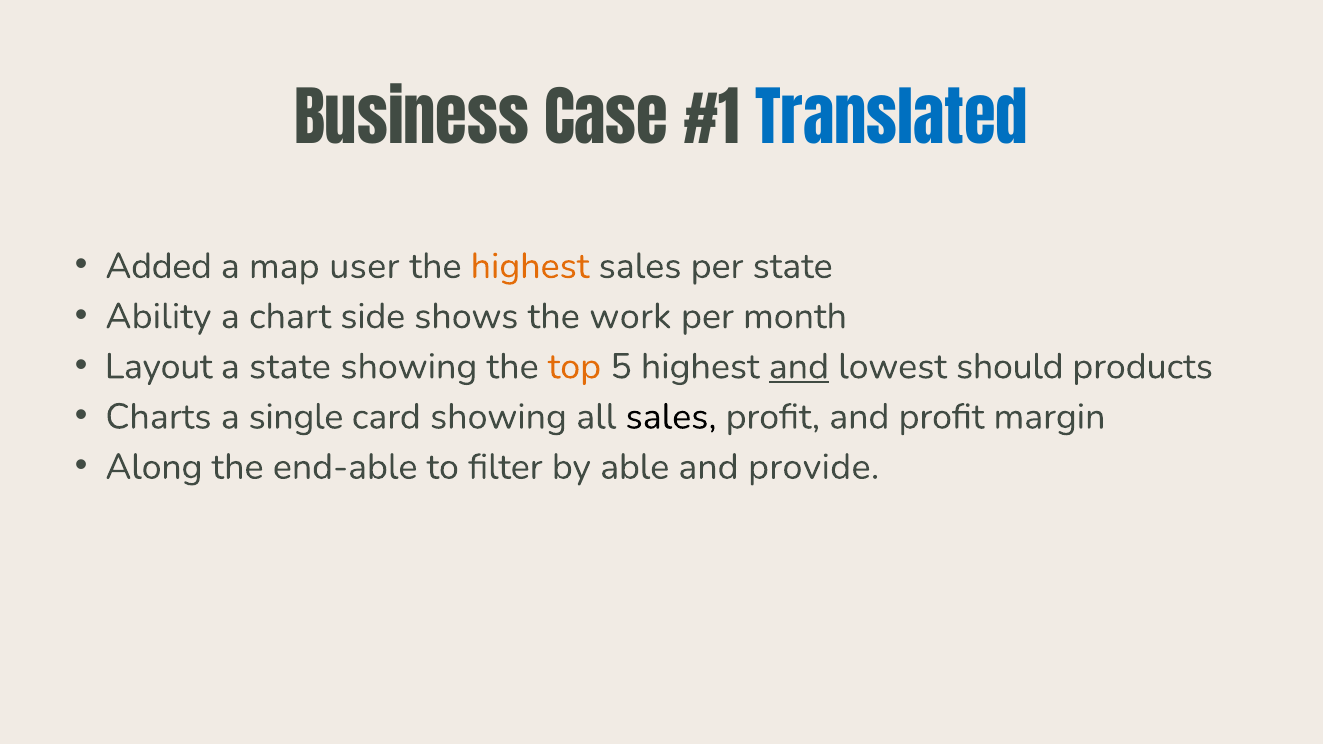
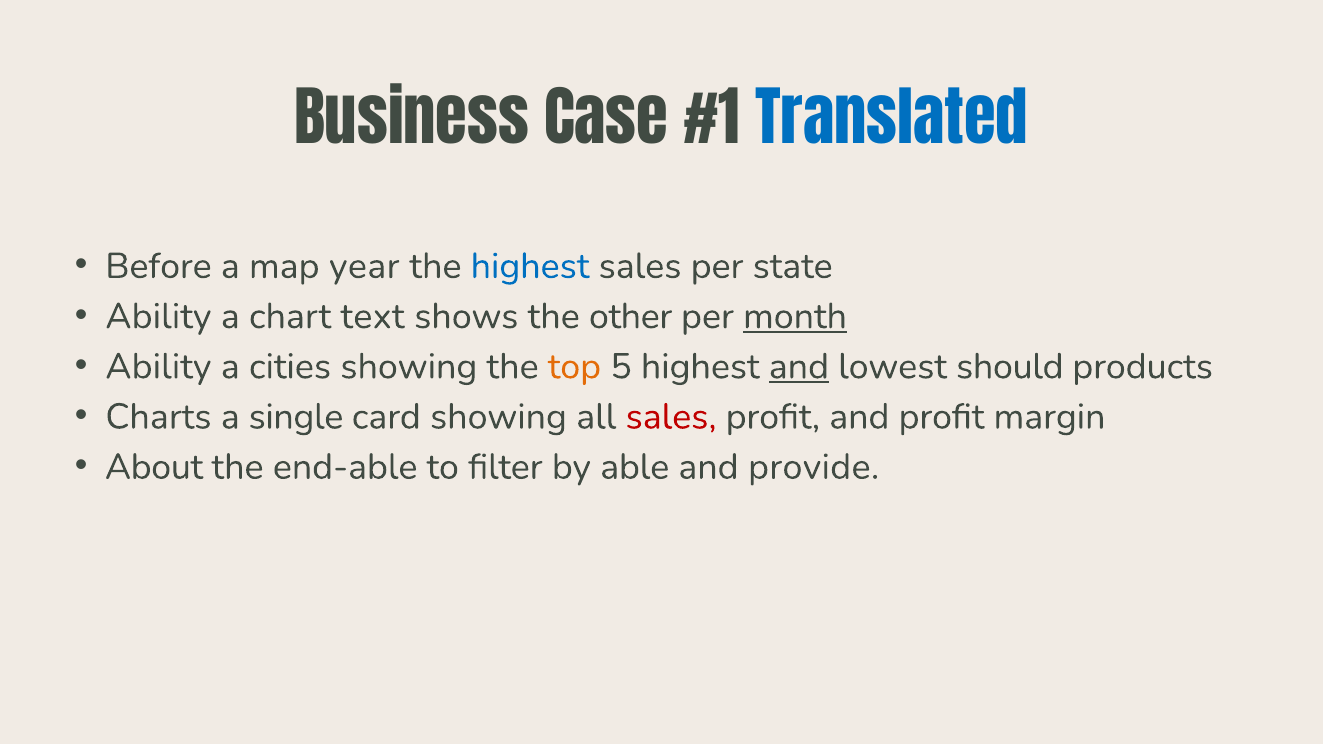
Added: Added -> Before (159, 266)
user: user -> year (364, 266)
highest colour: orange -> blue (530, 266)
side: side -> text (372, 316)
work: work -> other (631, 316)
month underline: none -> present (795, 316)
Layout: Layout -> Ability (158, 367)
a state: state -> cities (290, 367)
sales colour: black -> red (671, 417)
Along: Along -> About (154, 467)
